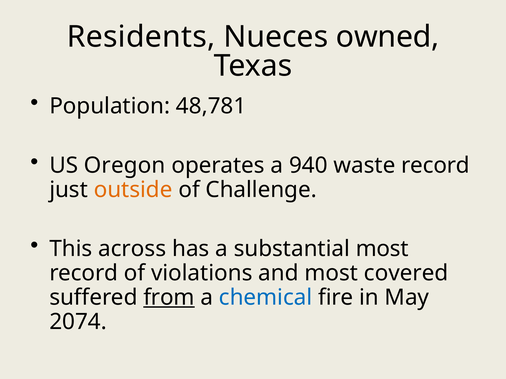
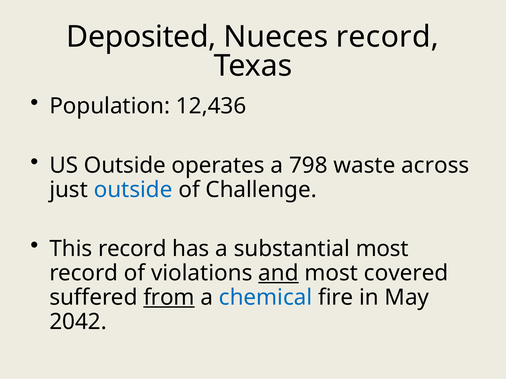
Residents: Residents -> Deposited (141, 37)
Nueces owned: owned -> record (387, 37)
48,781: 48,781 -> 12,436 (211, 106)
US Oregon: Oregon -> Outside (125, 166)
940: 940 -> 798 (308, 166)
waste record: record -> across (435, 166)
outside colour: orange -> blue (133, 190)
This across: across -> record (132, 249)
and underline: none -> present (279, 274)
2074: 2074 -> 2042 (78, 322)
